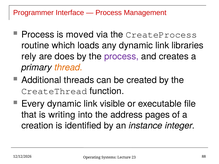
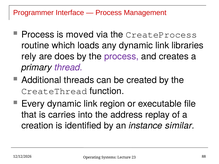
thread colour: orange -> purple (68, 67)
visible: visible -> region (112, 104)
writing: writing -> carries (62, 115)
pages: pages -> replay (157, 115)
integer: integer -> similar (180, 126)
